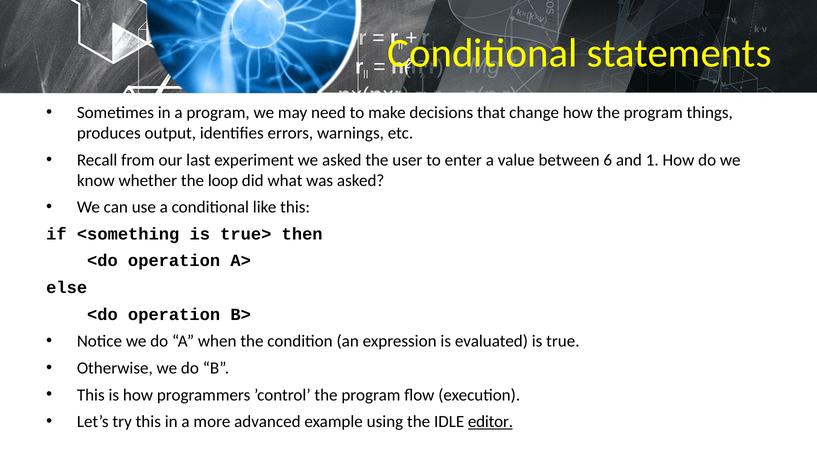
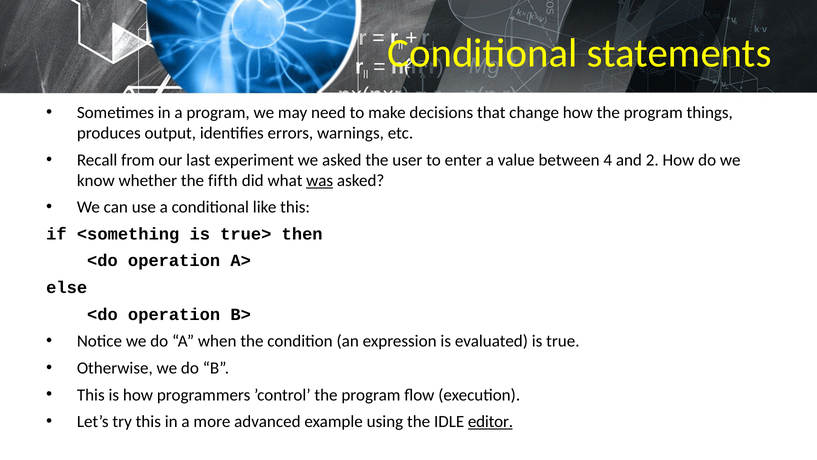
6: 6 -> 4 (608, 160)
1: 1 -> 2 (652, 160)
loop: loop -> fifth (223, 180)
was underline: none -> present (320, 180)
